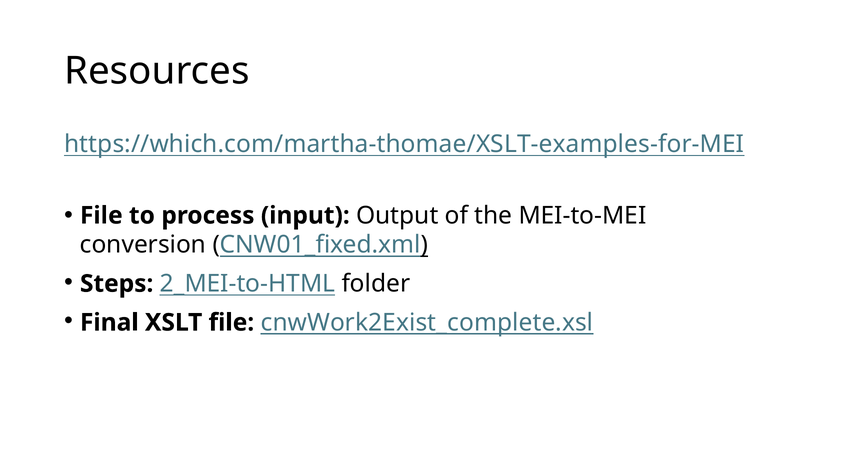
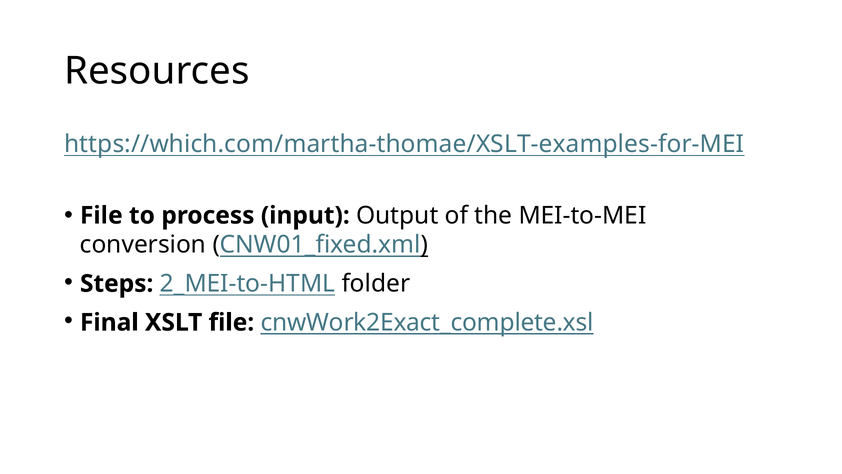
cnwWork2Exist_complete.xsl: cnwWork2Exist_complete.xsl -> cnwWork2Exact_complete.xsl (427, 322)
